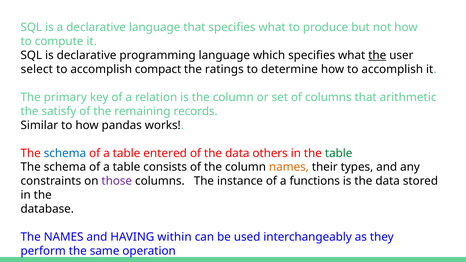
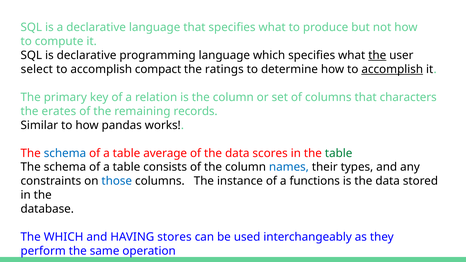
accomplish underline: none -> present (392, 69)
arithmetic: arithmetic -> characters (408, 97)
satisfy: satisfy -> erates (59, 111)
entered: entered -> average (165, 153)
others: others -> scores (270, 153)
names colour: orange -> blue (289, 167)
those colour: purple -> blue (117, 181)
The NAMES: NAMES -> WHICH (64, 237)
within: within -> stores (174, 237)
